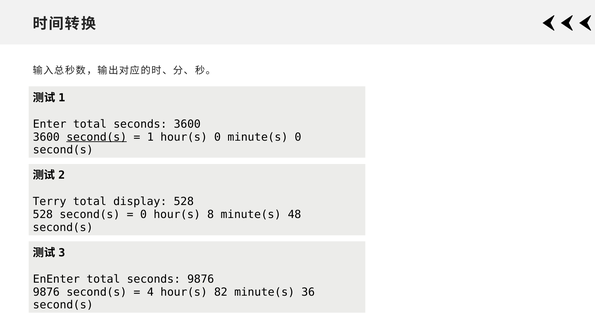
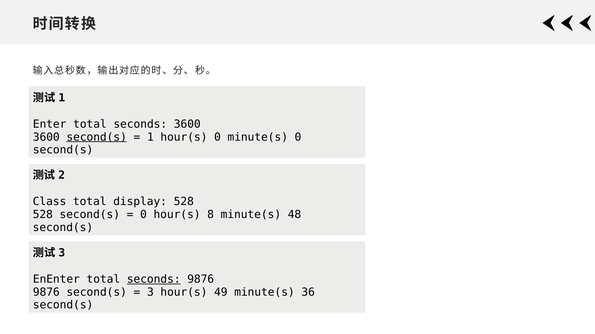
Terry: Terry -> Class (50, 202)
seconds underline: none -> present (154, 280)
4: 4 -> 3 (150, 293)
82: 82 -> 49 (221, 293)
